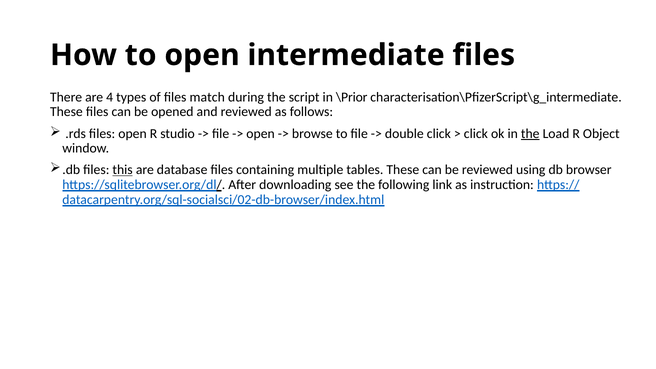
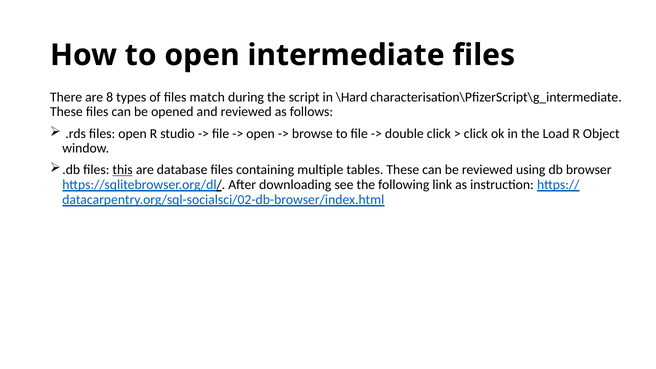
4: 4 -> 8 (110, 97)
\Prior: \Prior -> \Hard (352, 97)
the underline: present -> none (530, 134)
